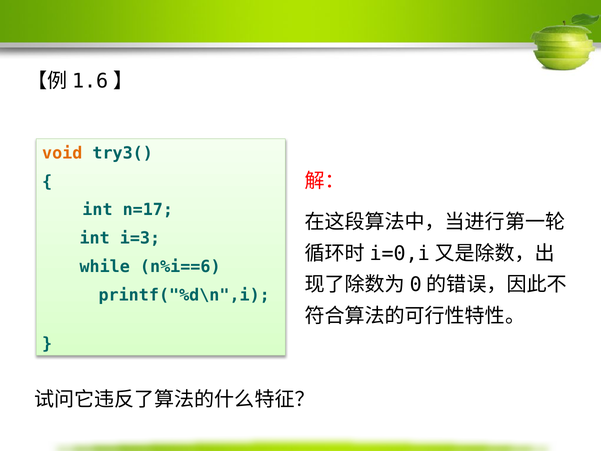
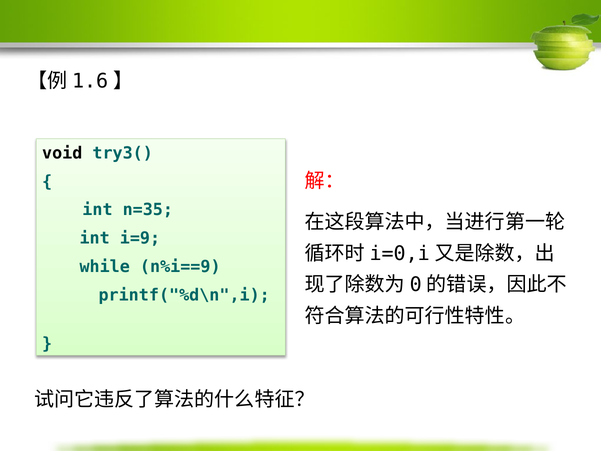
void colour: orange -> black (62, 153)
n=17: n=17 -> n=35 (148, 210)
i=3: i=3 -> i=9 (140, 238)
n%i==6: n%i==6 -> n%i==9 (180, 267)
